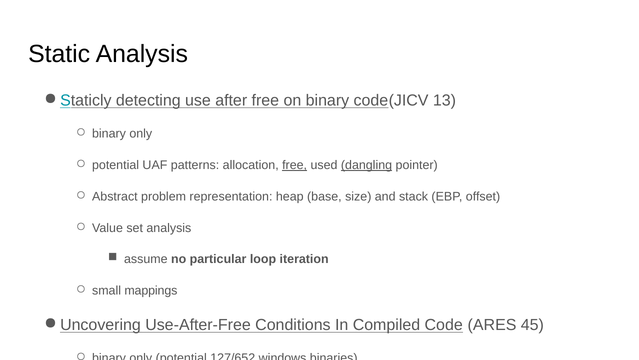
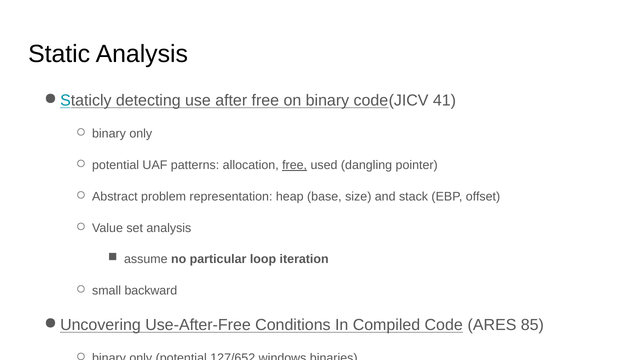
13: 13 -> 41 (444, 100)
dangling underline: present -> none (367, 165)
mappings: mappings -> backward (151, 290)
45: 45 -> 85 (532, 325)
